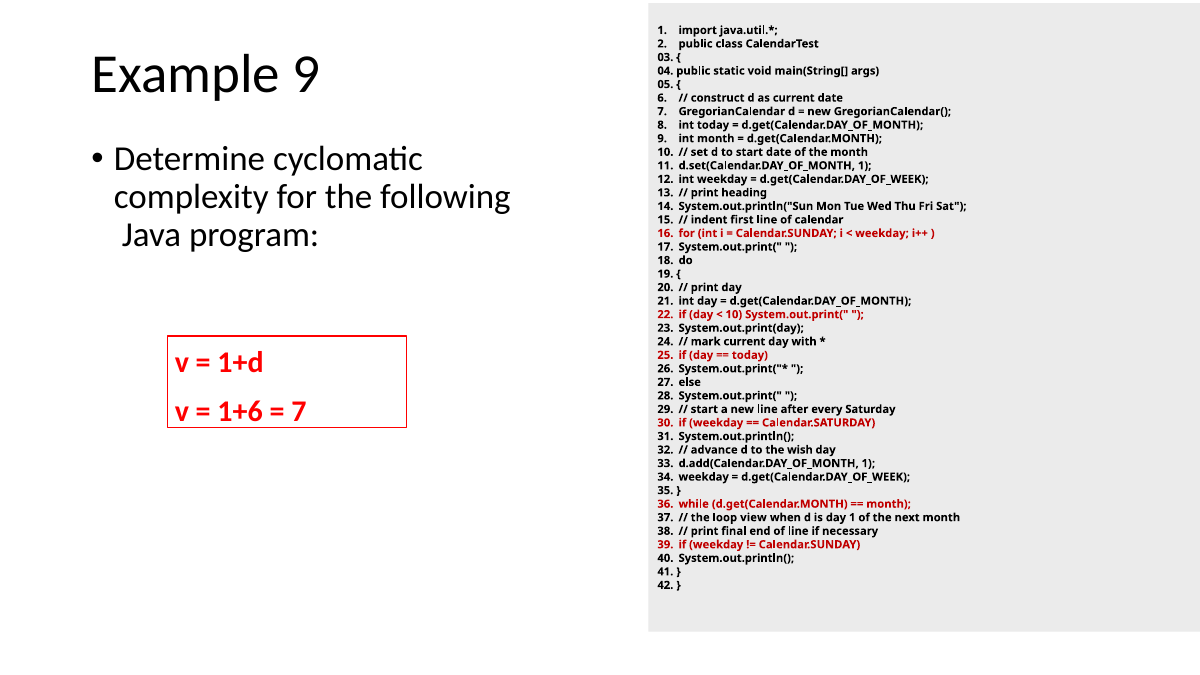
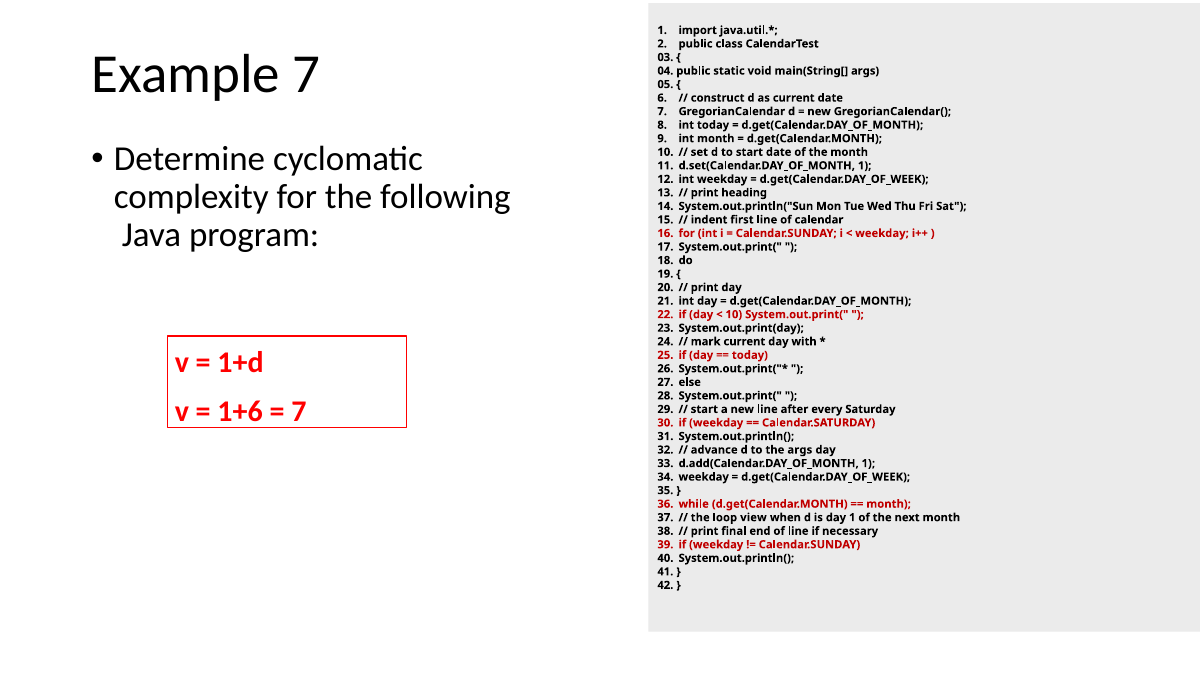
Example 9: 9 -> 7 (307, 75)
the wish: wish -> args (800, 450)
